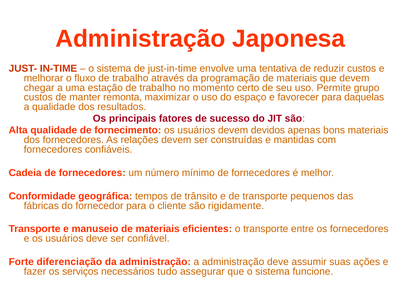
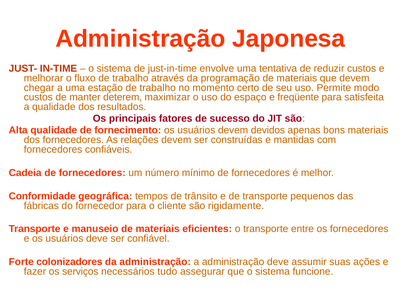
grupo: grupo -> modo (367, 88)
remonta: remonta -> deterem (123, 97)
favorecer: favorecer -> freqüente (298, 97)
daquelas: daquelas -> satisfeita (364, 97)
diferenciação: diferenciação -> colonizadores (69, 262)
